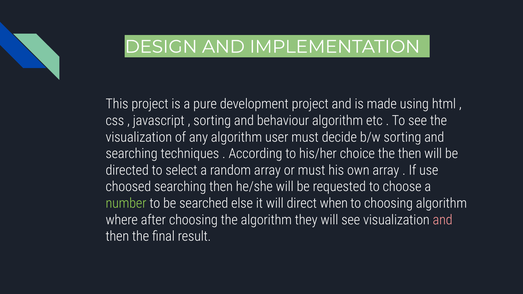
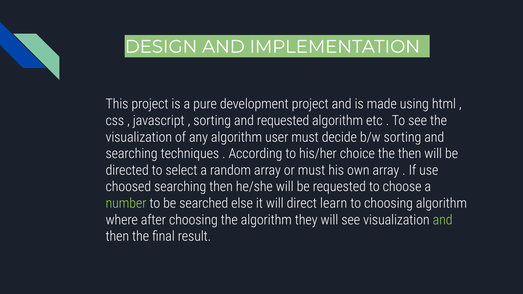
and behaviour: behaviour -> requested (283, 121)
when: when -> learn (334, 203)
and colour: pink -> light green (443, 220)
